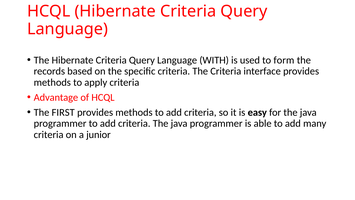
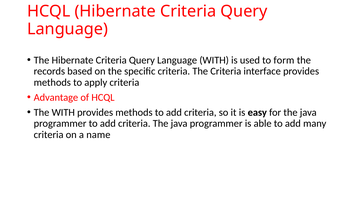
The FIRST: FIRST -> WITH (63, 112)
junior: junior -> name (98, 135)
